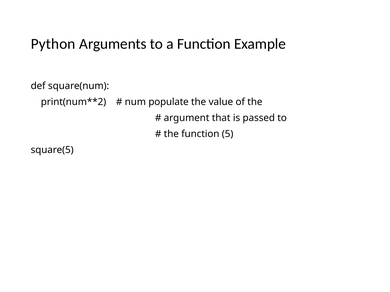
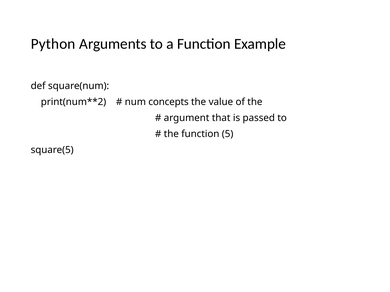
populate: populate -> concepts (169, 102)
